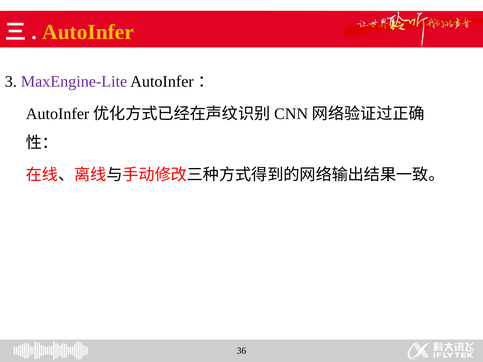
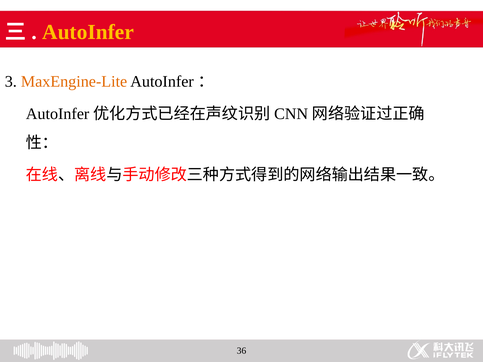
MaxEngine-Lite colour: purple -> orange (74, 82)
